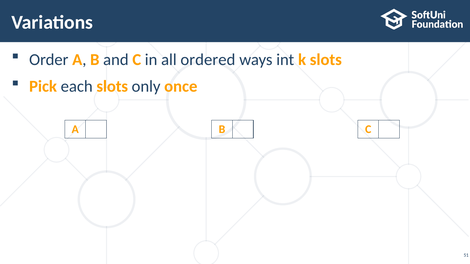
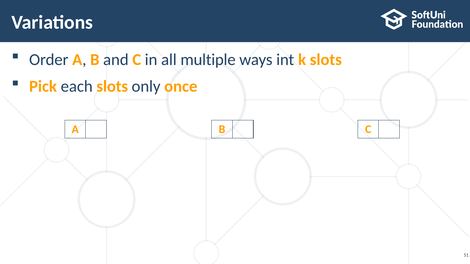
ordered: ordered -> multiple (208, 60)
